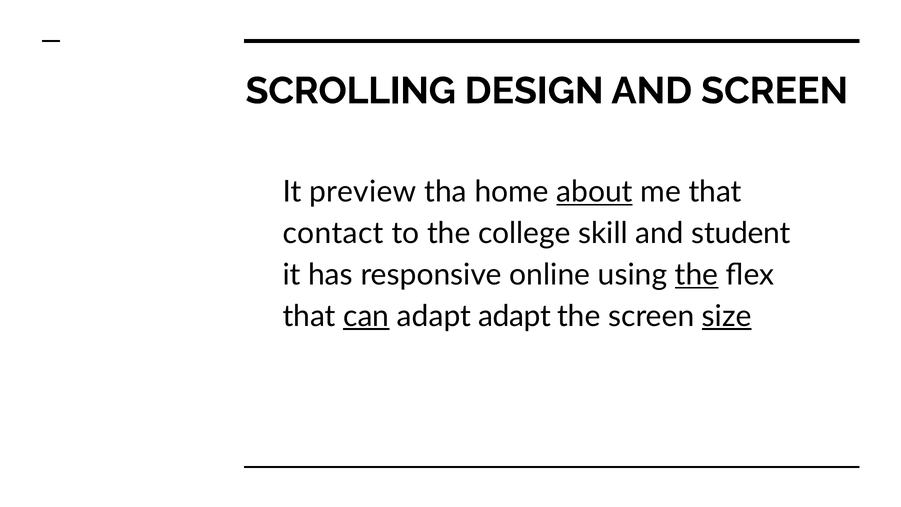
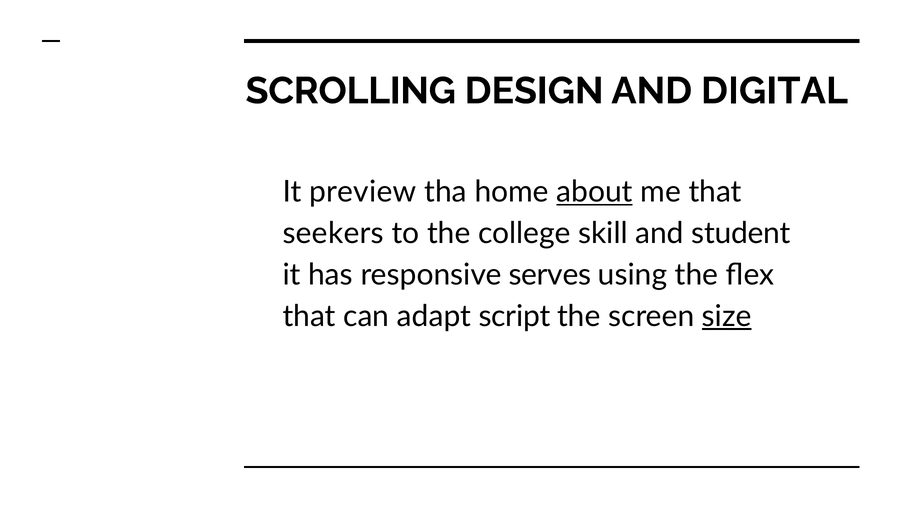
AND SCREEN: SCREEN -> DIGITAL (774, 91)
contact: contact -> seekers (333, 233)
online: online -> serves (550, 275)
the underline: present -> none (697, 275)
can underline: present -> none (366, 316)
adapt adapt: adapt -> script (515, 316)
